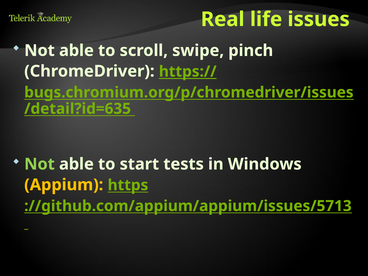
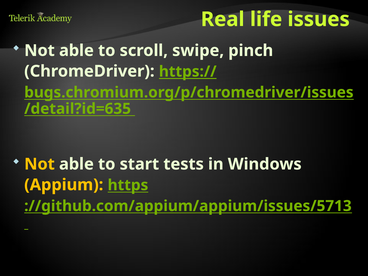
Not colour: light green -> yellow (39, 164)
